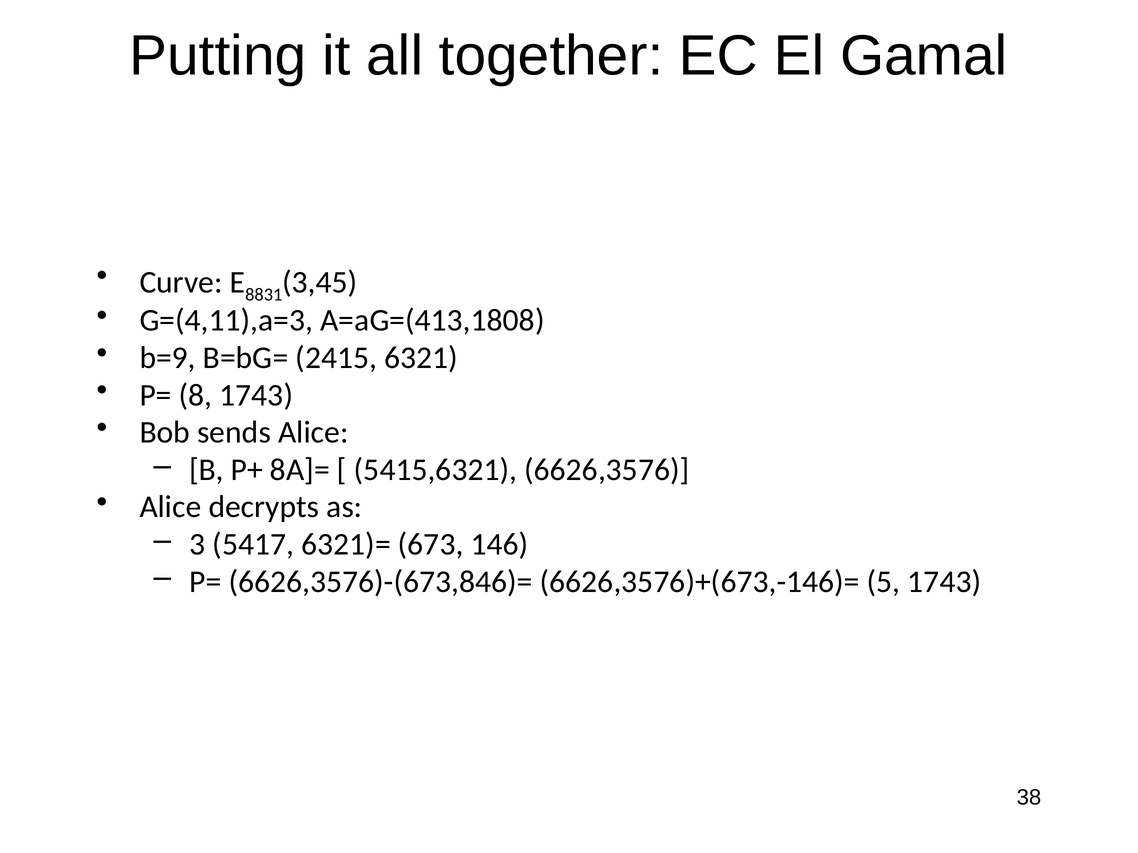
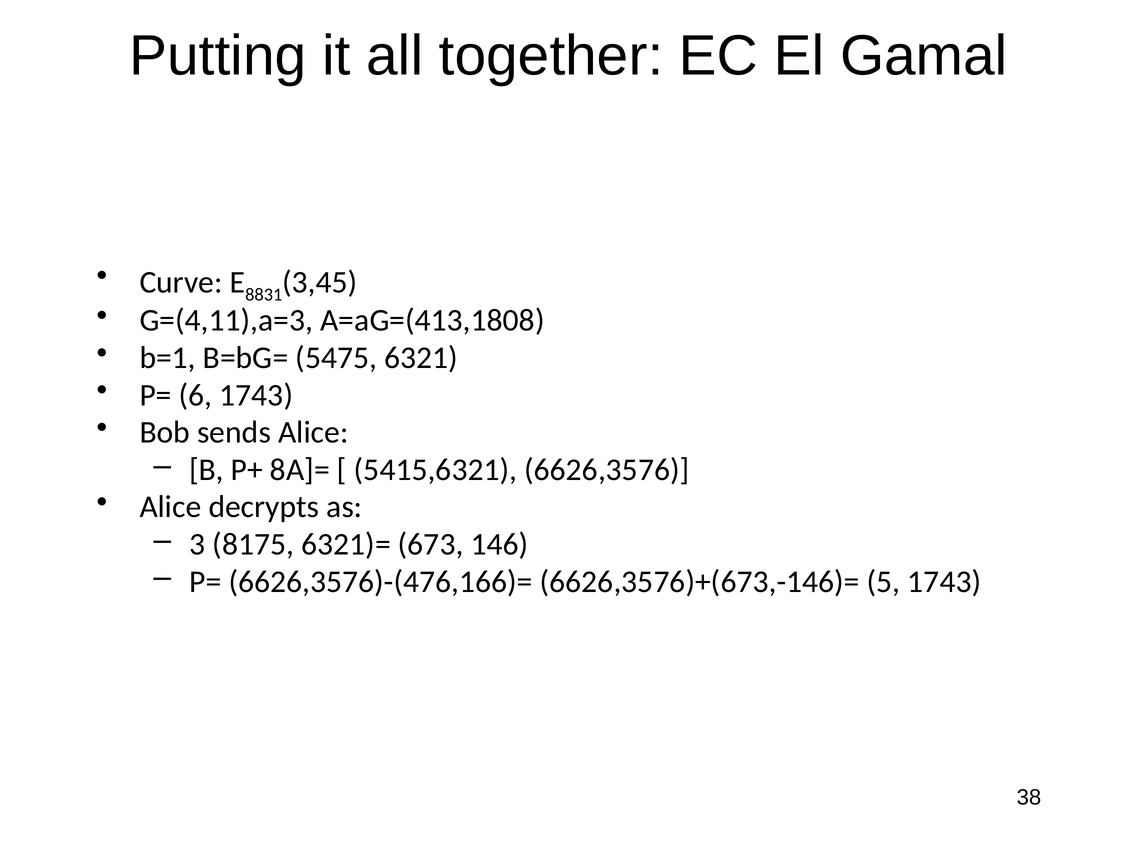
b=9: b=9 -> b=1 (168, 358)
2415: 2415 -> 5475 (336, 358)
8: 8 -> 6 (195, 395)
5417: 5417 -> 8175 (253, 545)
6626,3576)-(673,846)=: 6626,3576)-(673,846)= -> 6626,3576)-(476,166)= (381, 582)
